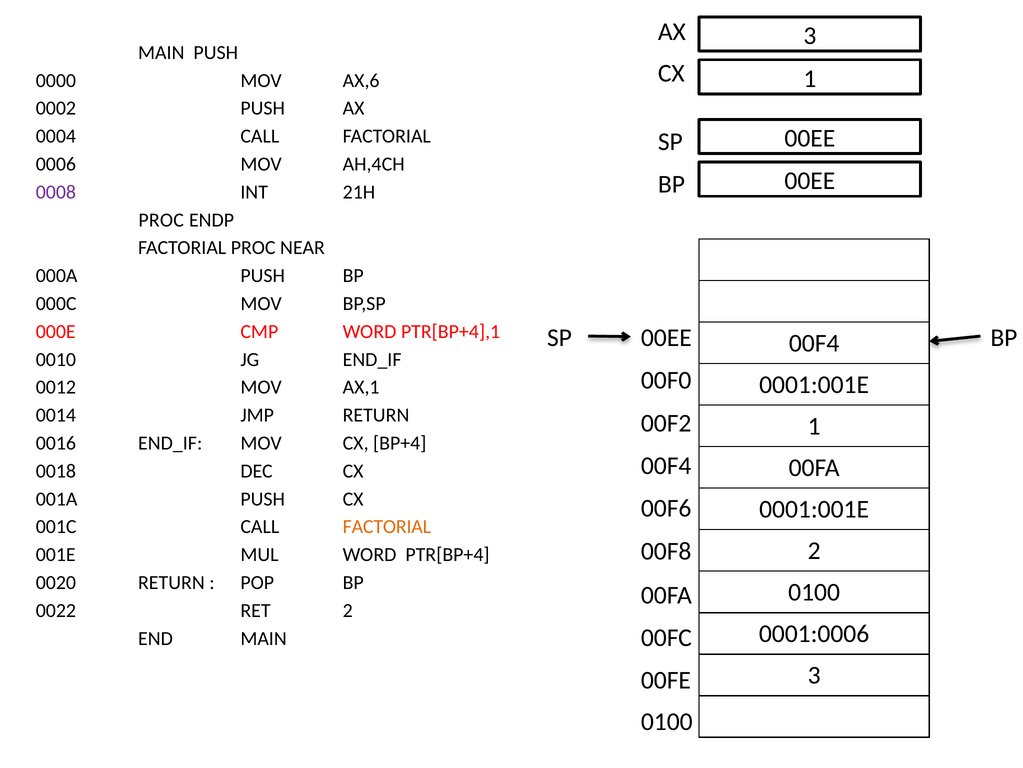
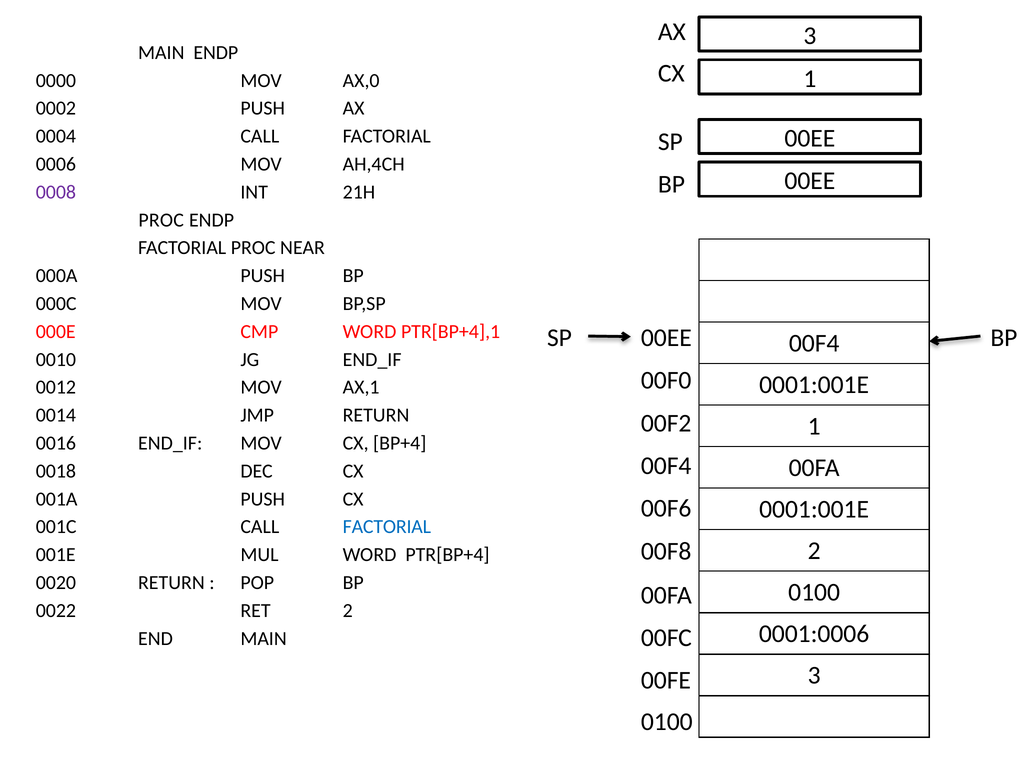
MAIN PUSH: PUSH -> ENDP (216, 53)
AX,6: AX,6 -> AX,0 (361, 80)
FACTORIAL colour: orange -> blue (387, 526)
